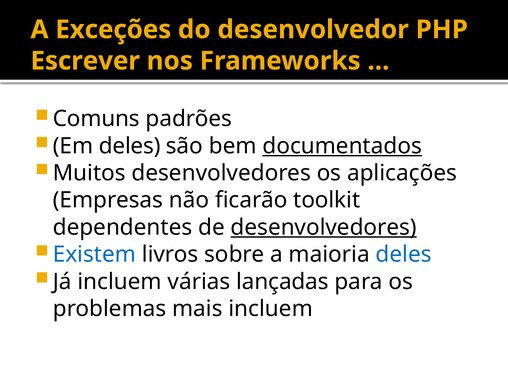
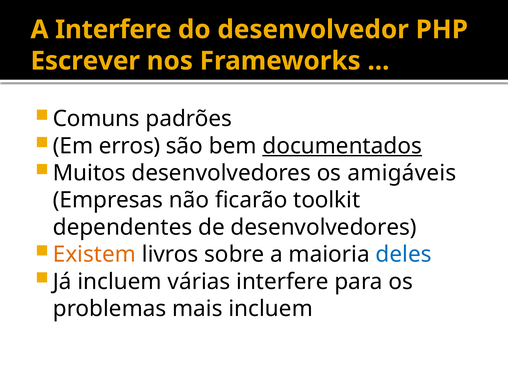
A Exceções: Exceções -> Interfere (113, 30)
Em deles: deles -> erros (130, 146)
aplicações: aplicações -> amigáveis (402, 173)
desenvolvedores underline: present -> none (324, 227)
Existem colour: blue -> orange (94, 254)
várias lançadas: lançadas -> interfere (282, 282)
